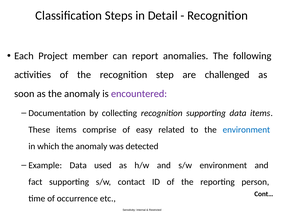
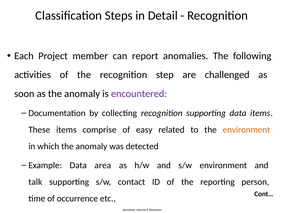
environment colour: blue -> orange (246, 130)
used: used -> area (103, 165)
fact: fact -> talk (35, 182)
